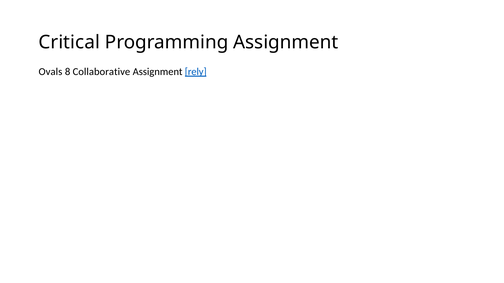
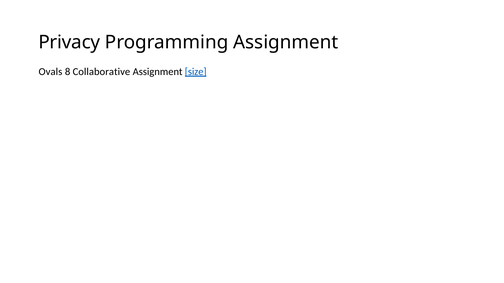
Critical: Critical -> Privacy (69, 42)
rely: rely -> size (196, 72)
